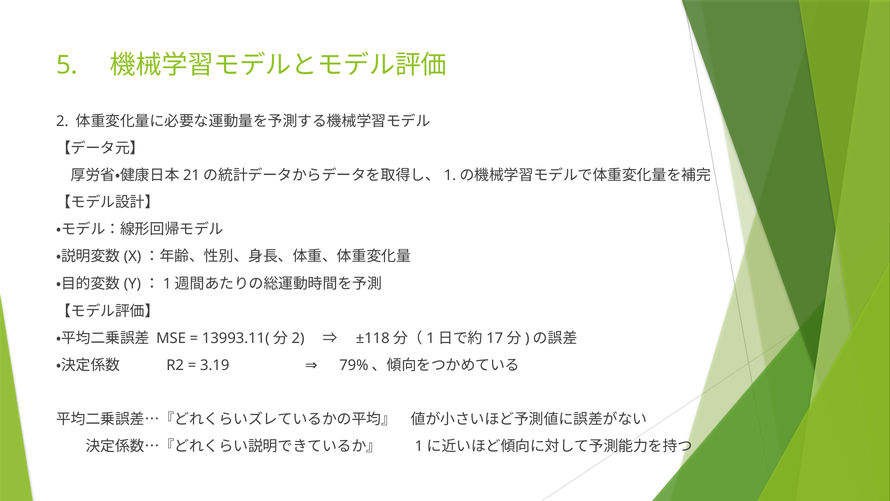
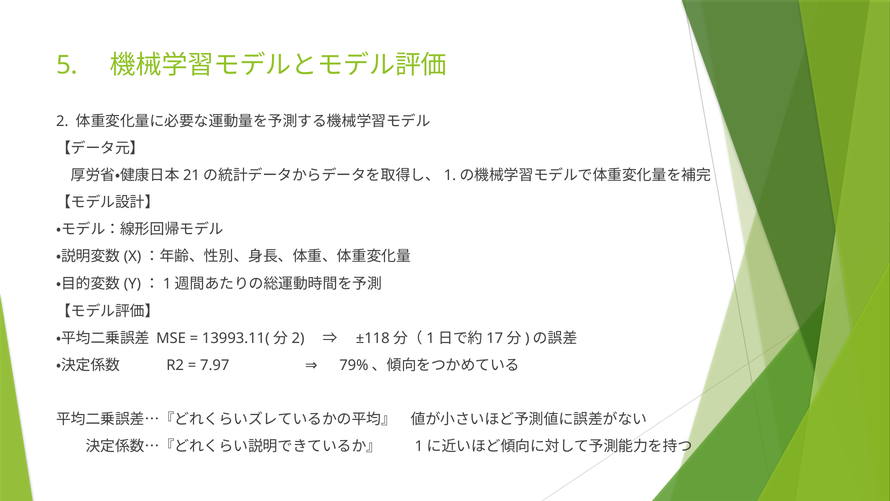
3.19: 3.19 -> 7.97 (215, 365)
